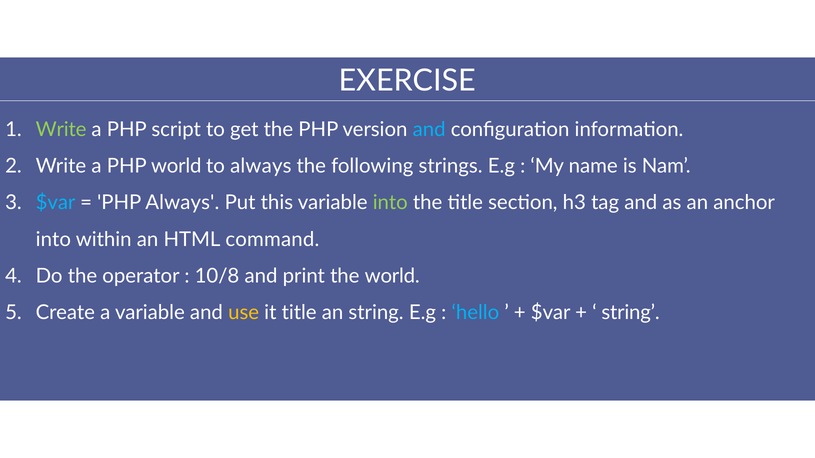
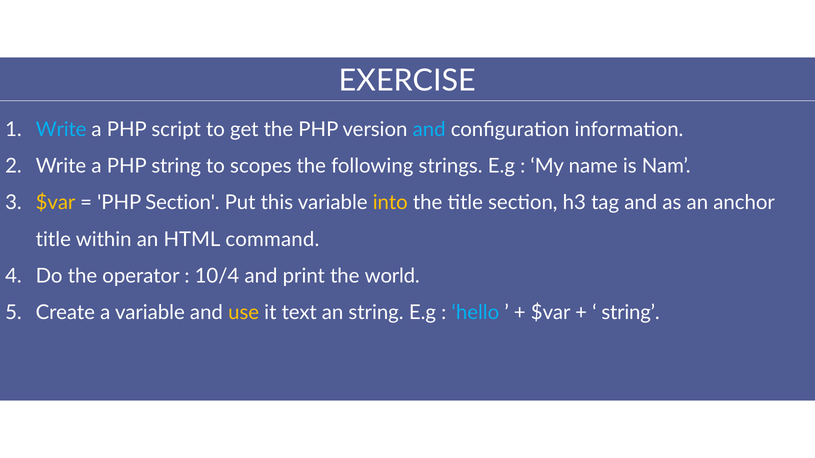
Write colour: light green -> light blue (61, 130)
PHP world: world -> string (176, 166)
to always: always -> scopes (261, 166)
$var colour: light blue -> yellow (56, 203)
PHP Always: Always -> Section (182, 203)
into colour: light green -> yellow (390, 203)
into: into -> title (53, 240)
10/8: 10/8 -> 10/4 (217, 276)
it title: title -> text (299, 313)
